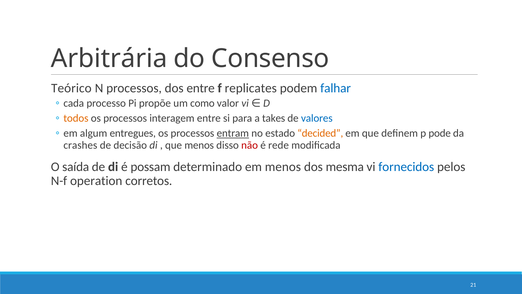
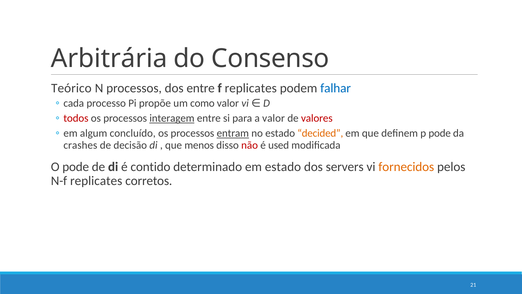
todos colour: orange -> red (76, 118)
interagem underline: none -> present (172, 118)
a takes: takes -> valor (274, 118)
valores colour: blue -> red (317, 118)
entregues: entregues -> concluído (133, 133)
rede: rede -> used (279, 145)
O saída: saída -> pode (76, 167)
possam: possam -> contido (150, 167)
em menos: menos -> estado (283, 167)
mesma: mesma -> servers (345, 167)
fornecidos colour: blue -> orange (406, 167)
N-f operation: operation -> replicates (96, 181)
